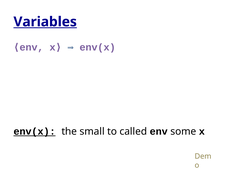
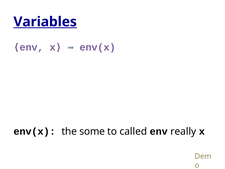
env(x underline: present -> none (35, 131)
small: small -> some (92, 131)
some: some -> really (183, 131)
